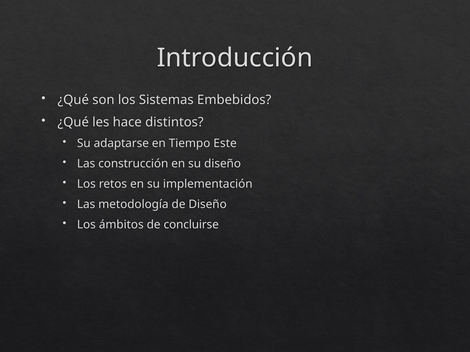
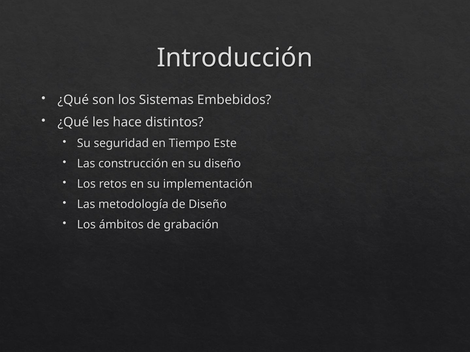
adaptarse: adaptarse -> seguridad (121, 143)
concluirse: concluirse -> grabación (191, 225)
